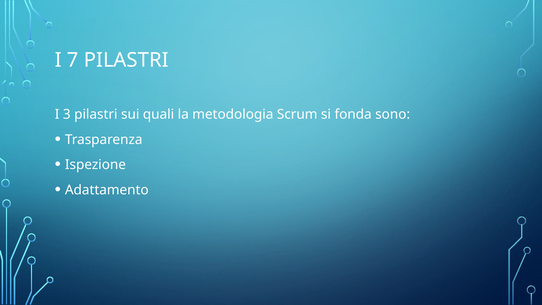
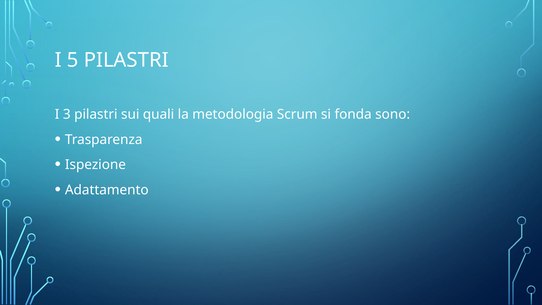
7: 7 -> 5 (73, 60)
